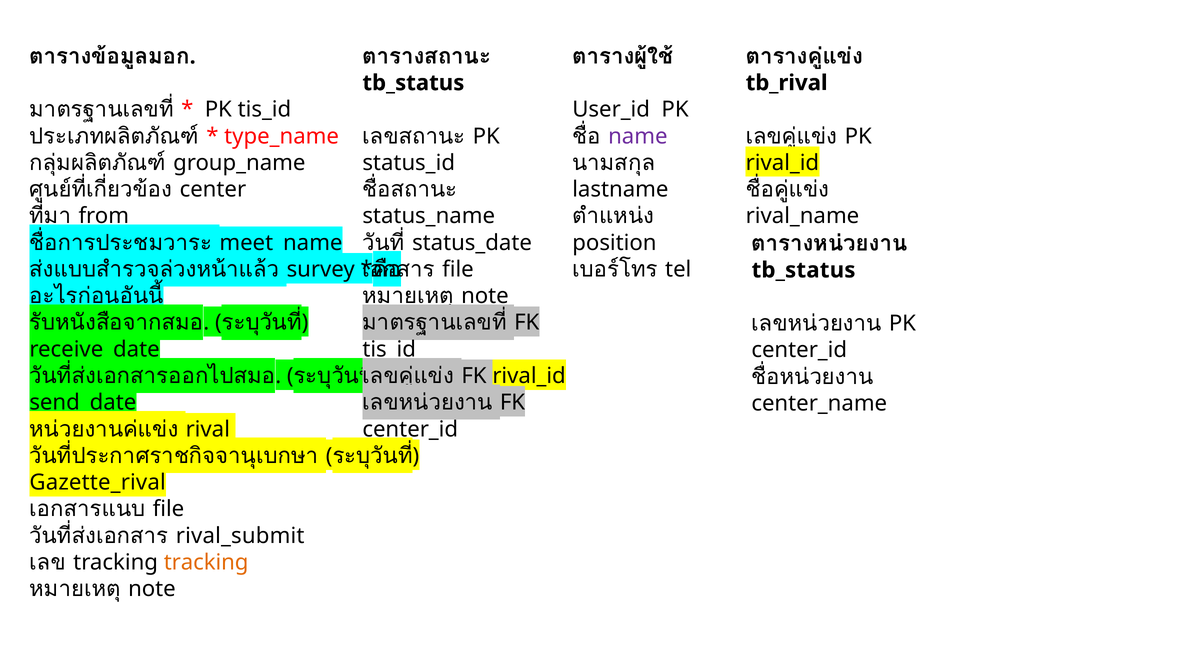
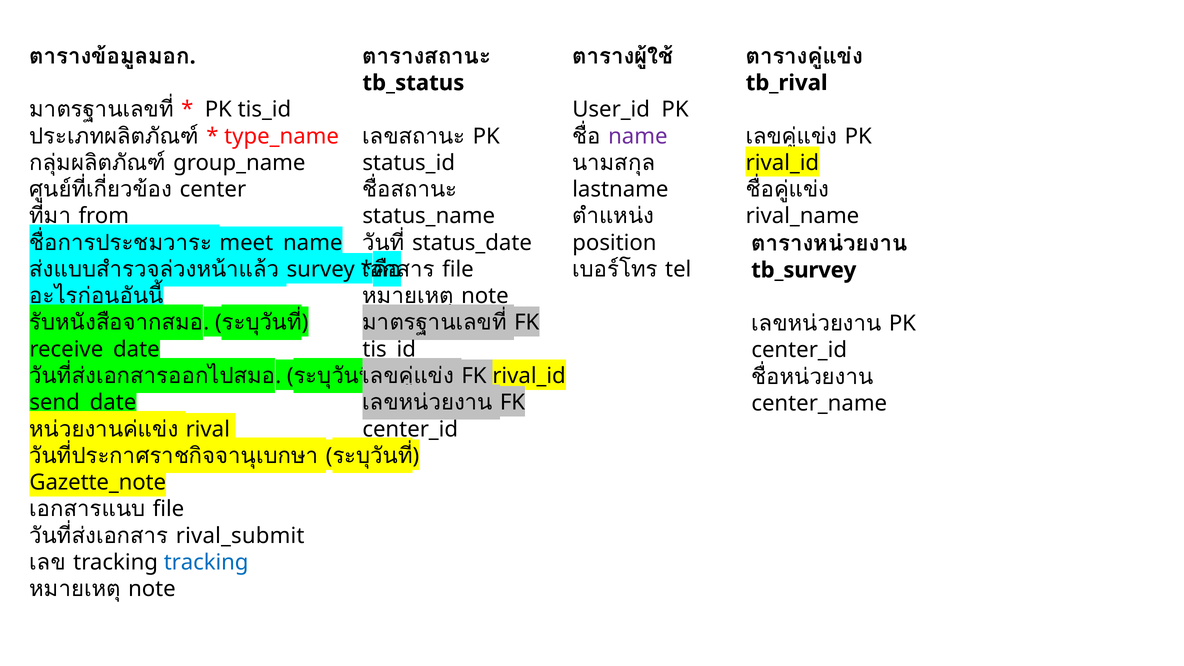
tb_status: tb_status -> tb_survey (804, 270)
Gazette_rival: Gazette_rival -> Gazette_note (98, 483)
tracking colour: orange -> blue (206, 562)
